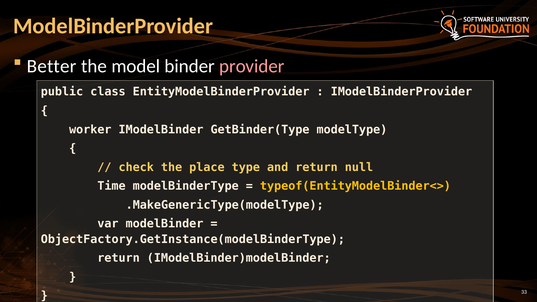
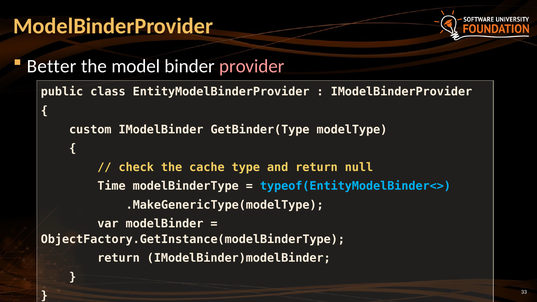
worker: worker -> custom (90, 130)
place: place -> cache (207, 167)
typeof(EntityModelBinder<> colour: yellow -> light blue (355, 186)
